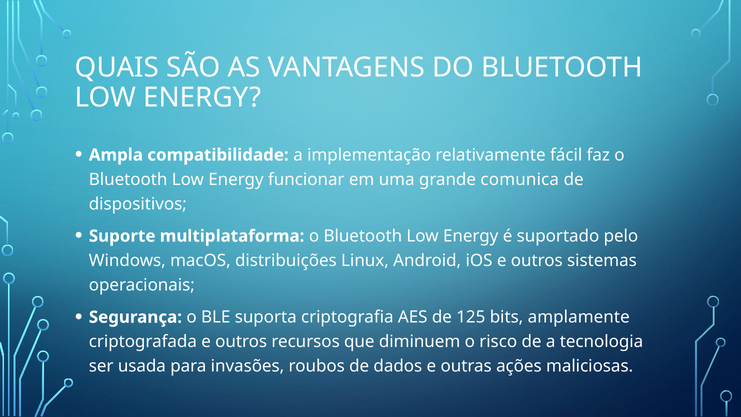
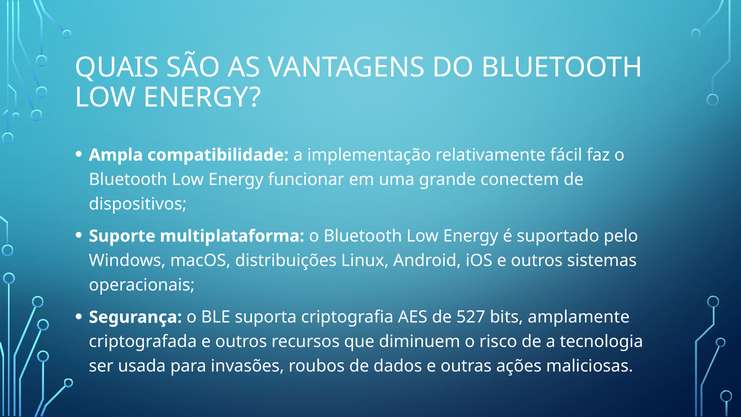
comunica: comunica -> conectem (520, 179)
125: 125 -> 527 (471, 317)
